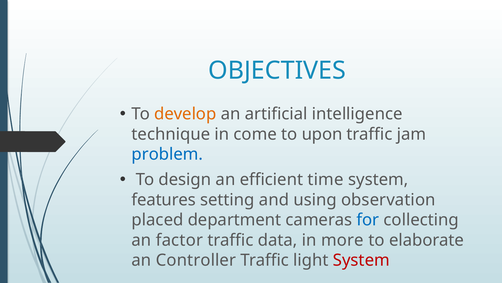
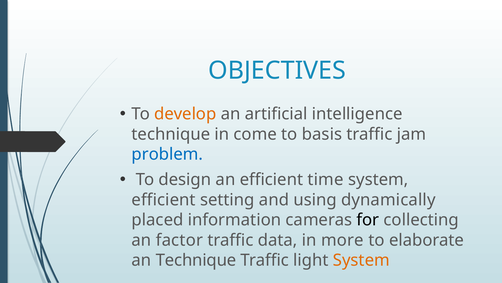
upon: upon -> basis (322, 134)
features: features -> efficient (164, 199)
observation: observation -> dynamically (388, 199)
department: department -> information (234, 220)
for colour: blue -> black (368, 220)
an Controller: Controller -> Technique (196, 260)
System colour: red -> orange (361, 260)
